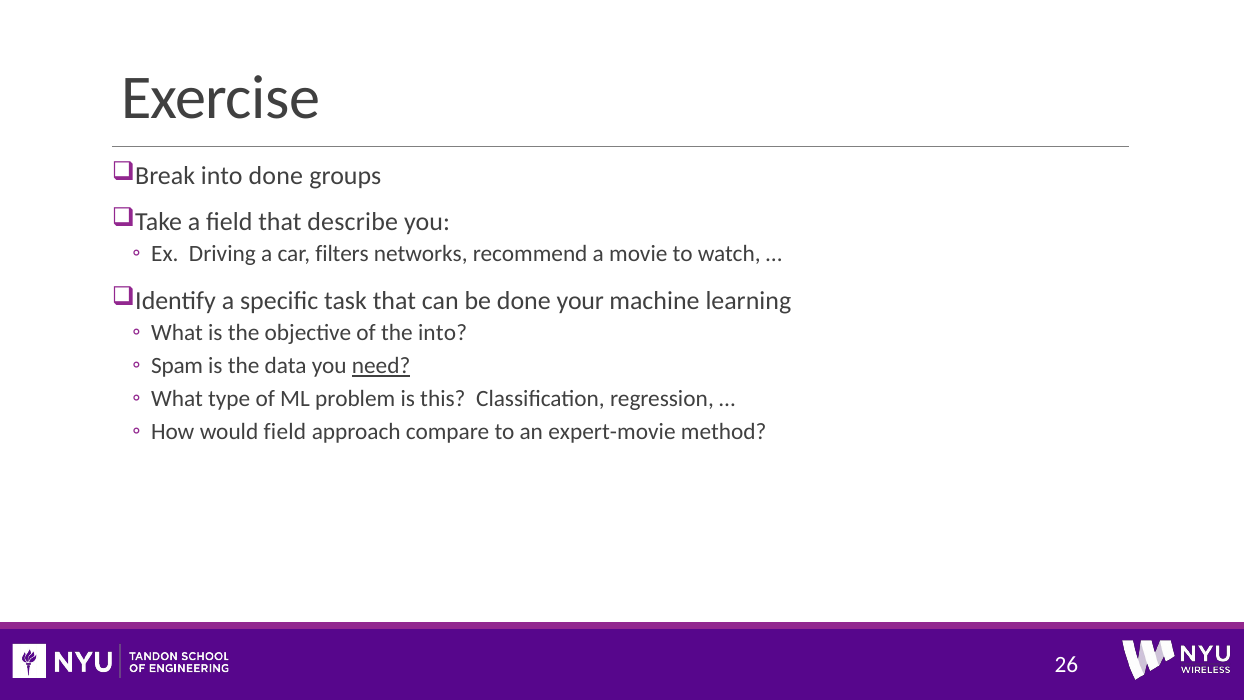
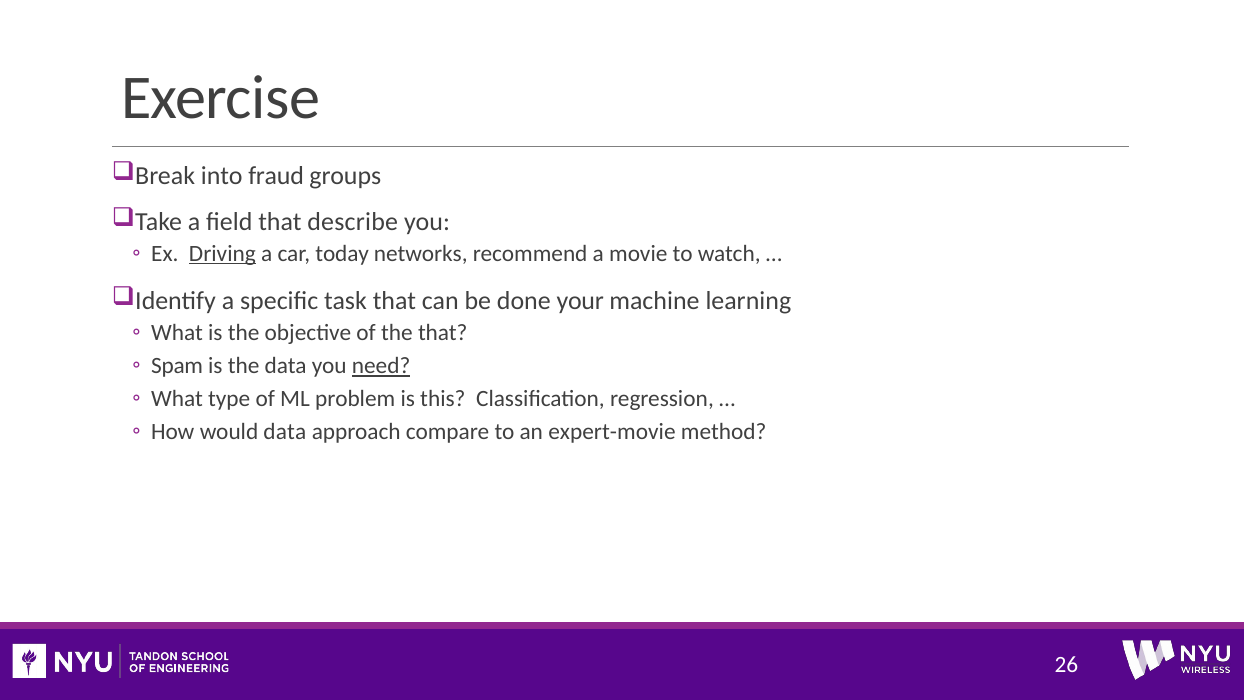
into done: done -> fraud (276, 176)
Driving underline: none -> present (222, 254)
filters: filters -> today (342, 254)
the into: into -> that (443, 333)
would field: field -> data (285, 432)
